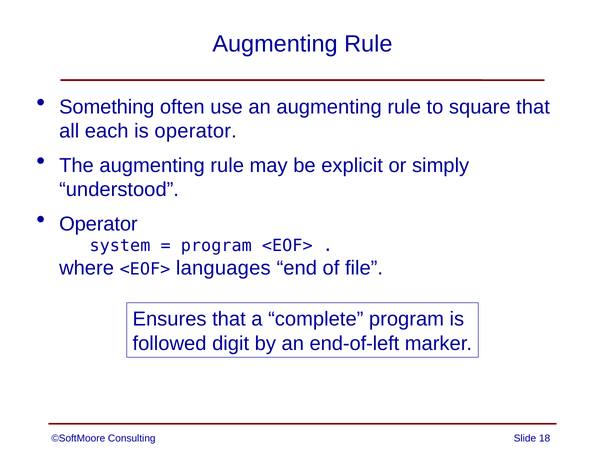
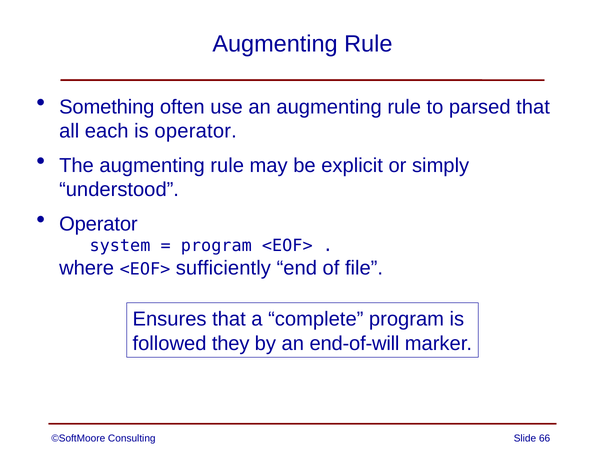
square: square -> parsed (480, 107)
languages: languages -> sufficiently (223, 268)
digit: digit -> they (231, 343)
end-of-left: end-of-left -> end-of-will (354, 343)
18: 18 -> 66 (545, 438)
